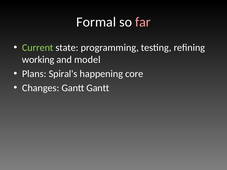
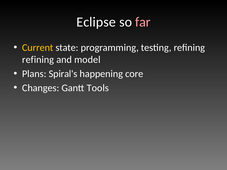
Formal: Formal -> Eclipse (96, 22)
Current colour: light green -> yellow (38, 48)
working: working -> refining (38, 60)
Gantt Gantt: Gantt -> Tools (98, 88)
